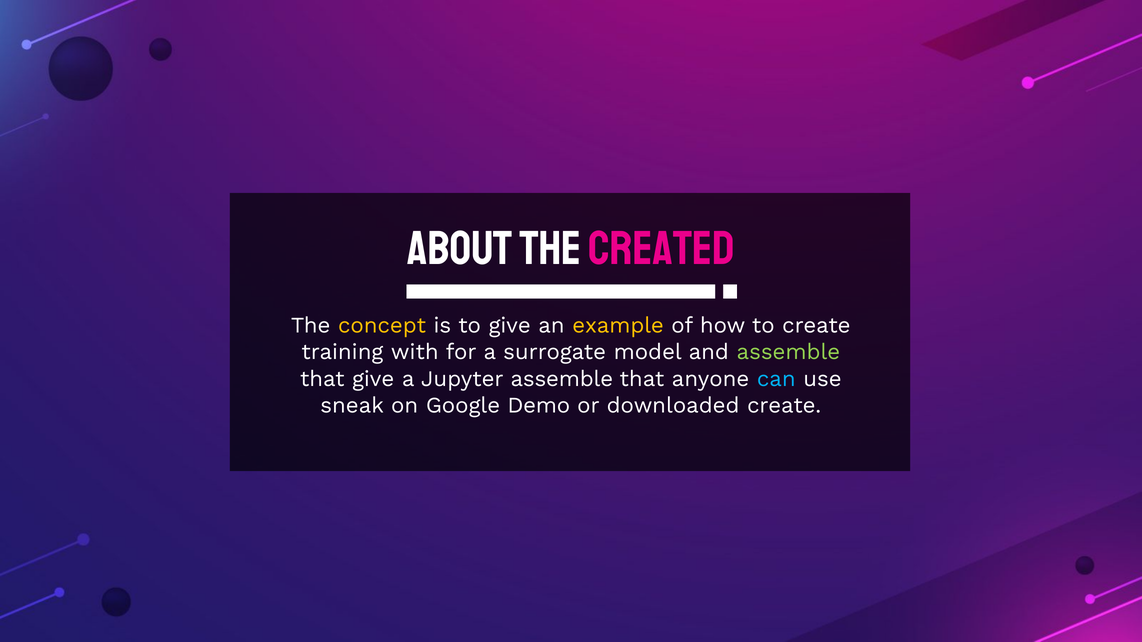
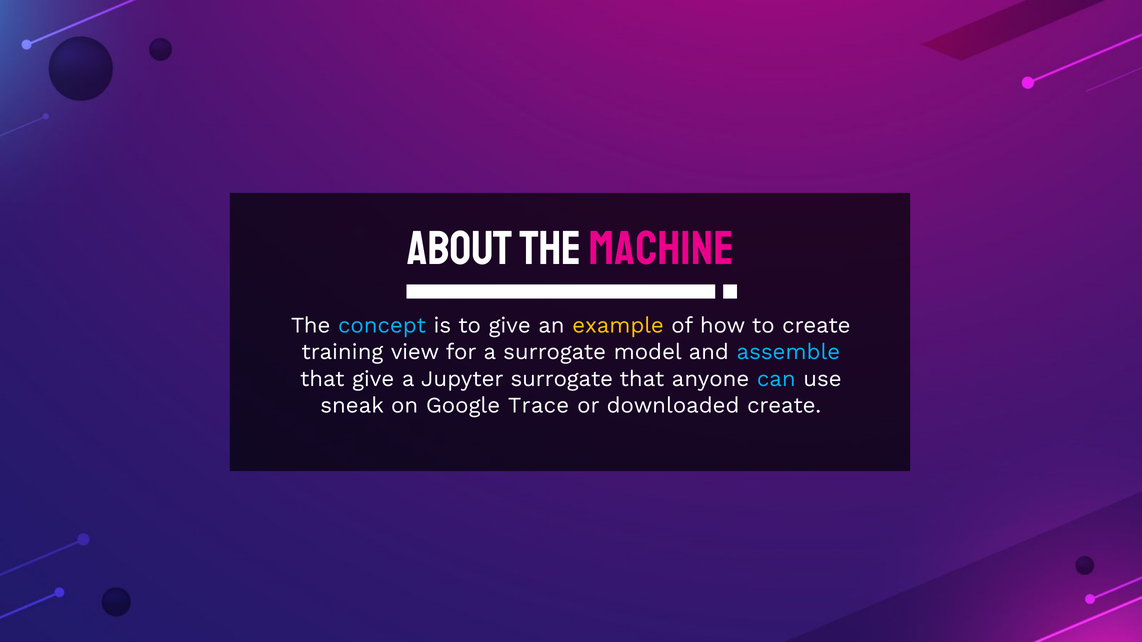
created: created -> machine (661, 249)
concept colour: yellow -> light blue (382, 326)
with: with -> view (415, 352)
assemble colour: light green -> light blue (788, 352)
Jupyter assemble: assemble -> surrogate (562, 379)
Demo: Demo -> Trace (539, 406)
